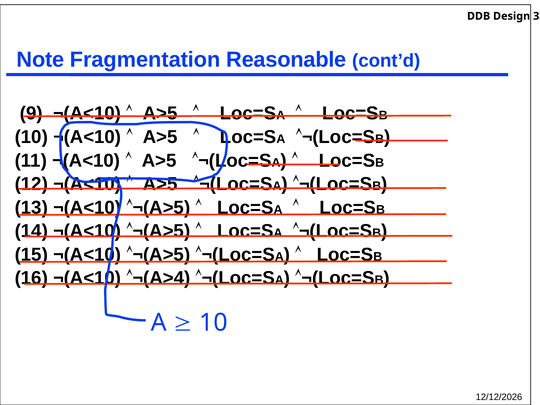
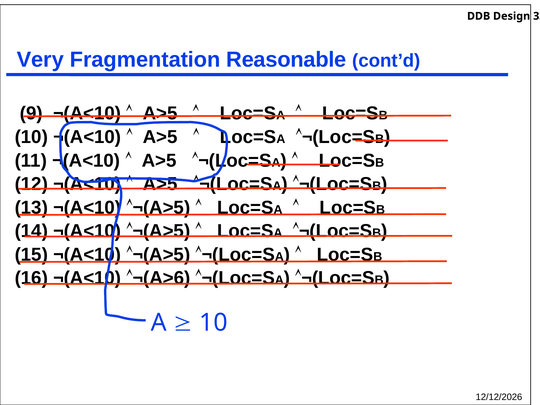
Note: Note -> Very (40, 60)
A>4: A>4 -> A>6 (167, 278)
